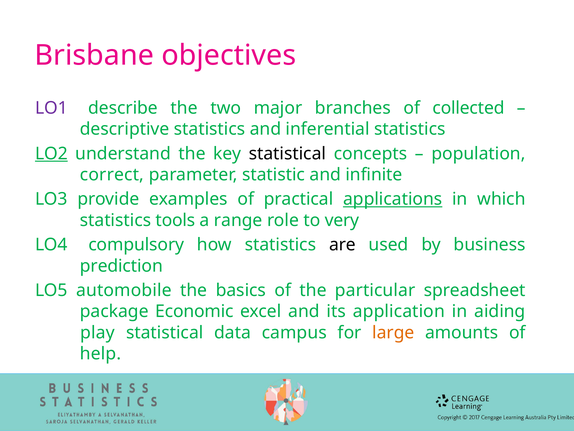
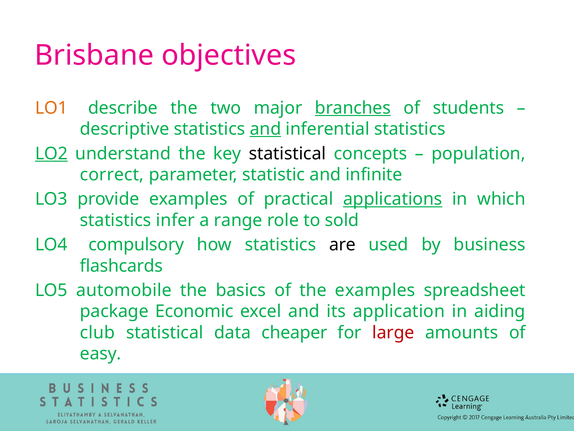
LO1 colour: purple -> orange (51, 108)
branches underline: none -> present (353, 108)
collected: collected -> students (468, 108)
and underline: none -> present (265, 129)
tools: tools -> infer (175, 220)
very: very -> sold (342, 220)
prediction: prediction -> flashcards (121, 266)
the particular: particular -> examples (375, 290)
play: play -> club (98, 332)
campus: campus -> cheaper (294, 332)
large colour: orange -> red (393, 332)
help: help -> easy (101, 353)
